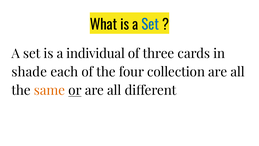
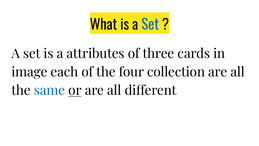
individual: individual -> attributes (95, 54)
shade: shade -> image (29, 72)
same colour: orange -> blue (50, 90)
